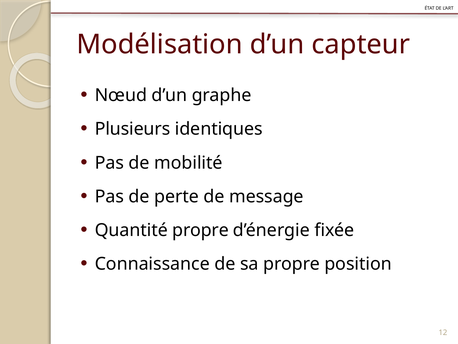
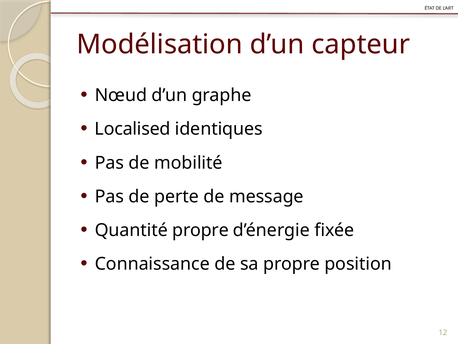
Plusieurs: Plusieurs -> Localised (133, 129)
